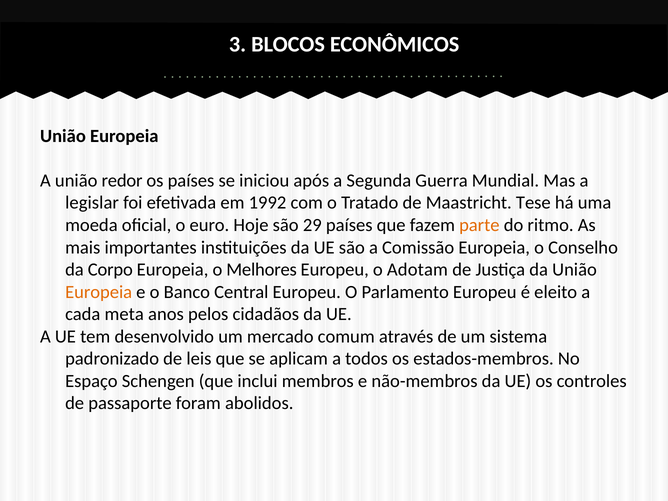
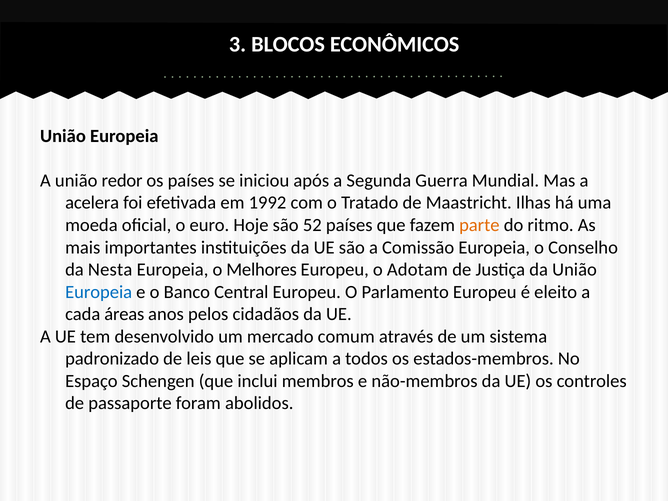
legislar: legislar -> acelera (92, 203)
Tese: Tese -> Ilhas (533, 203)
29: 29 -> 52 (312, 225)
Corpo: Corpo -> Nesta (110, 270)
Europeia colour: orange -> blue (99, 292)
meta: meta -> áreas (124, 314)
